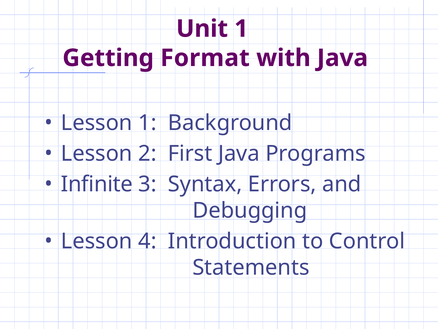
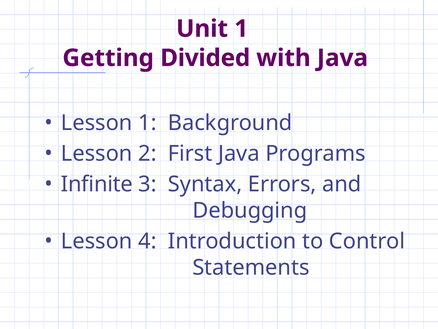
Format: Format -> Divided (205, 58)
